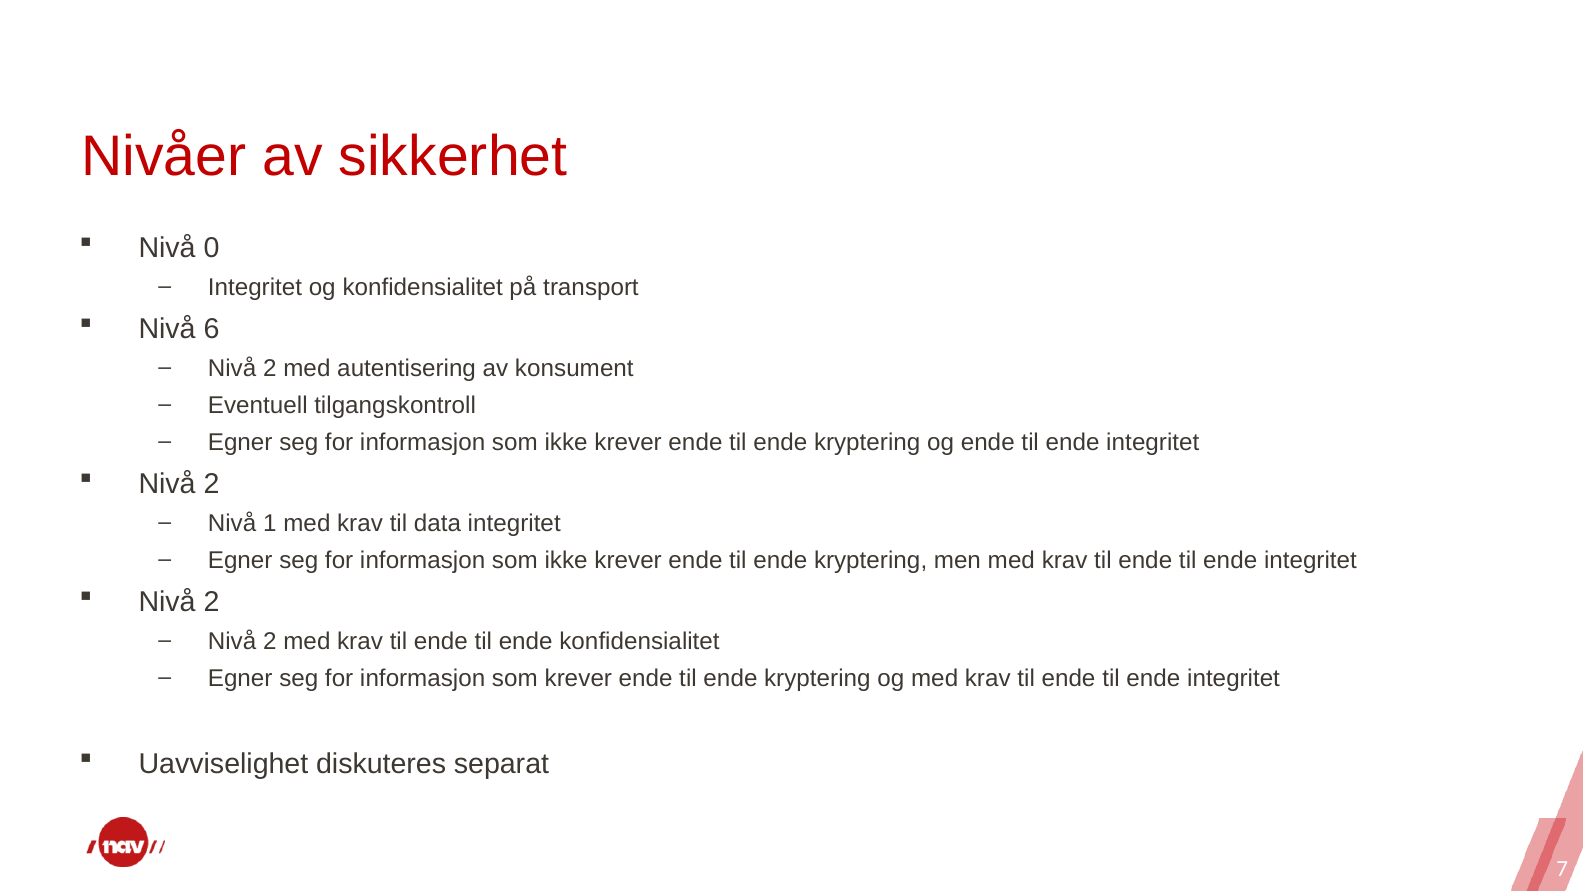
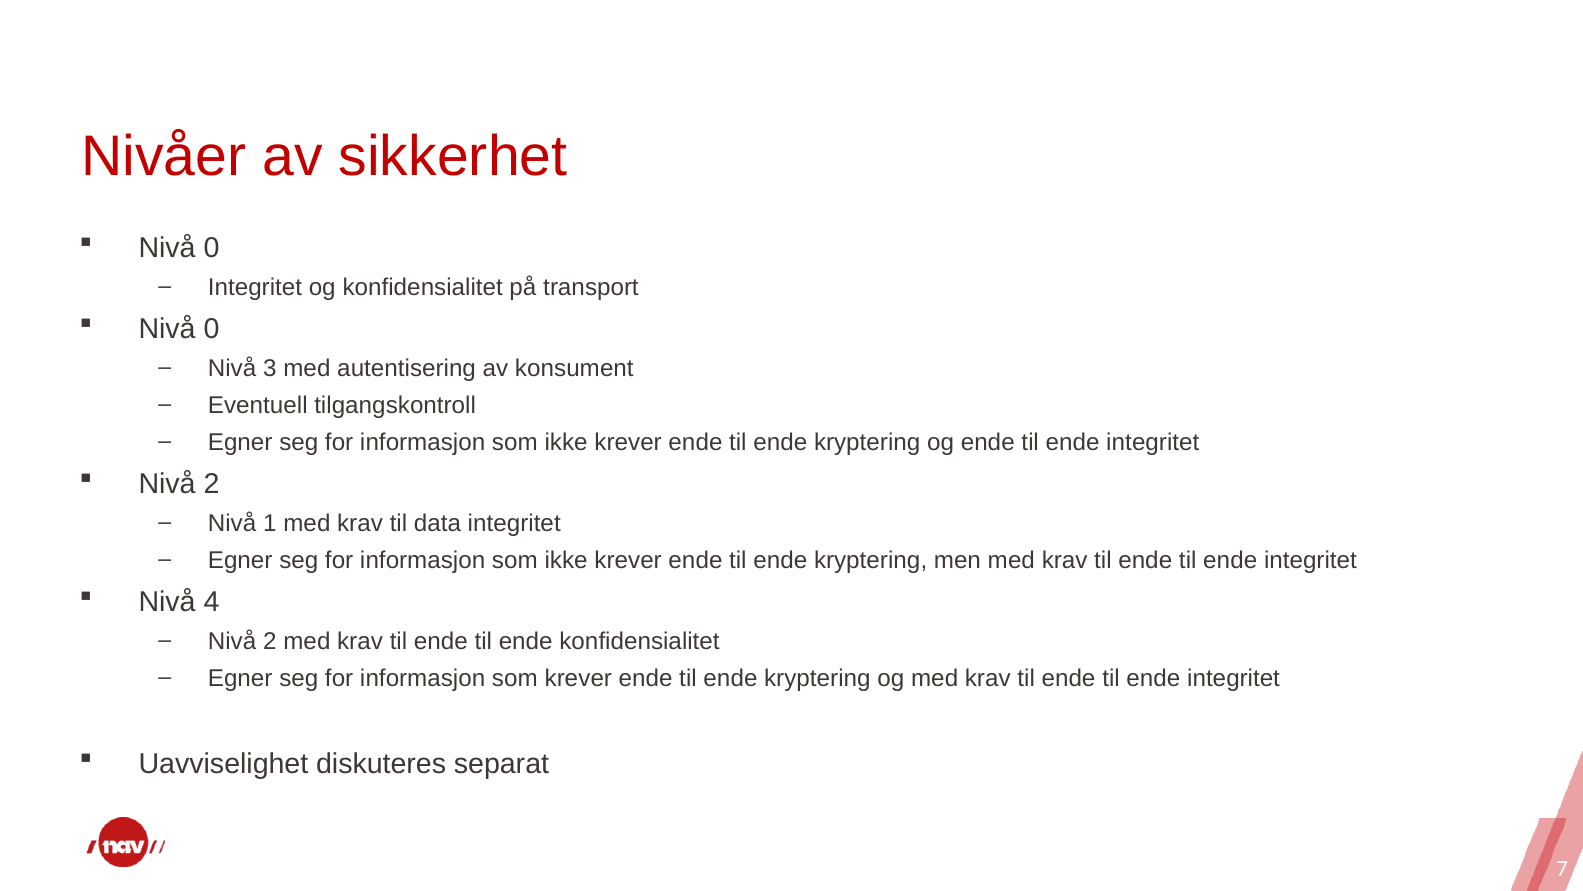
6: 6 -> 0 (212, 329)
2: 2 -> 3 (270, 368)
2: 2 -> 4 (212, 602)
